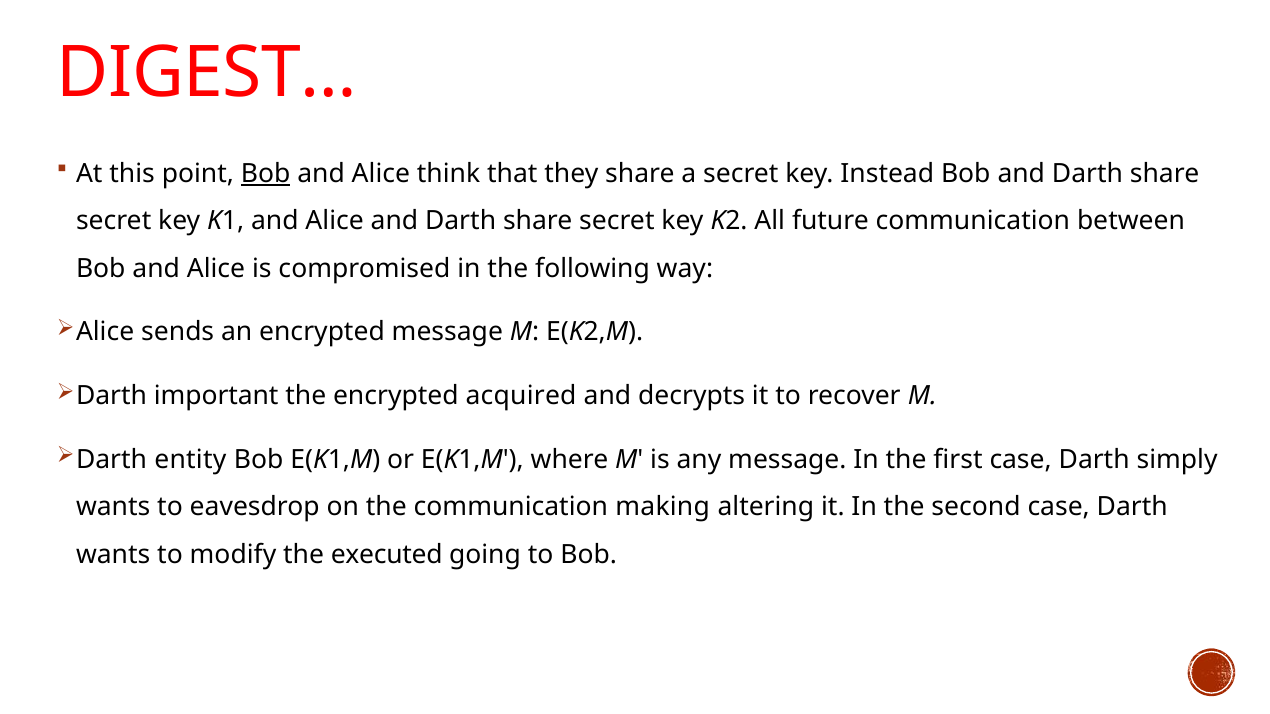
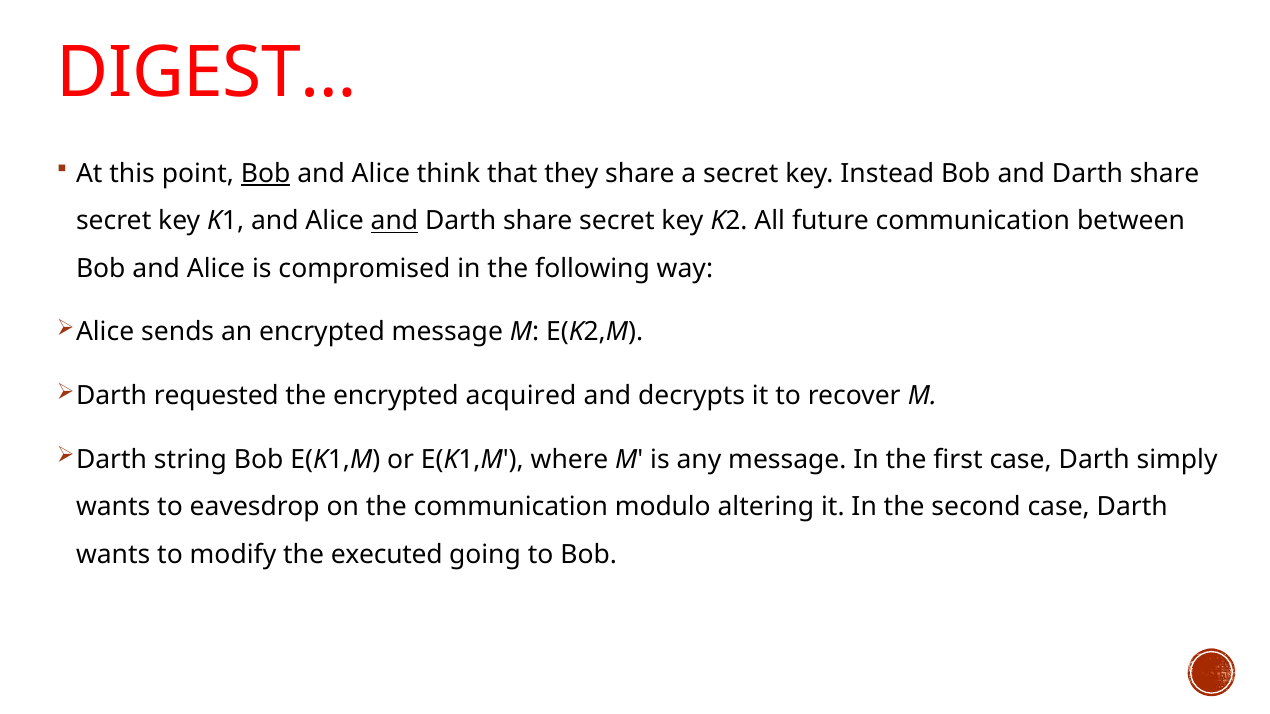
and underline: none -> present (394, 221)
important: important -> requested (216, 396)
entity: entity -> string (190, 460)
making: making -> modulo (663, 507)
